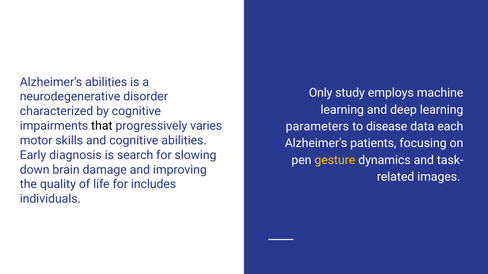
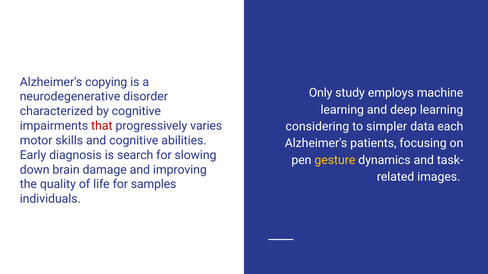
Alzheimer's abilities: abilities -> copying (106, 82)
that colour: black -> red (102, 126)
parameters: parameters -> considering (317, 127)
disease: disease -> simpler (387, 127)
includes: includes -> samples (154, 185)
